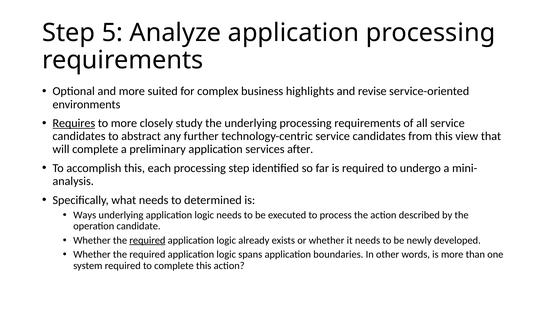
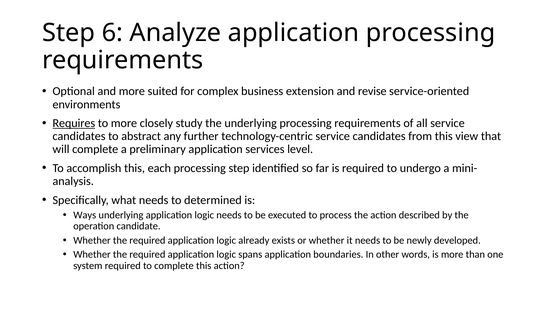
5: 5 -> 6 (112, 33)
highlights: highlights -> extension (310, 91)
after: after -> level (300, 149)
required underline: present -> none (147, 240)
